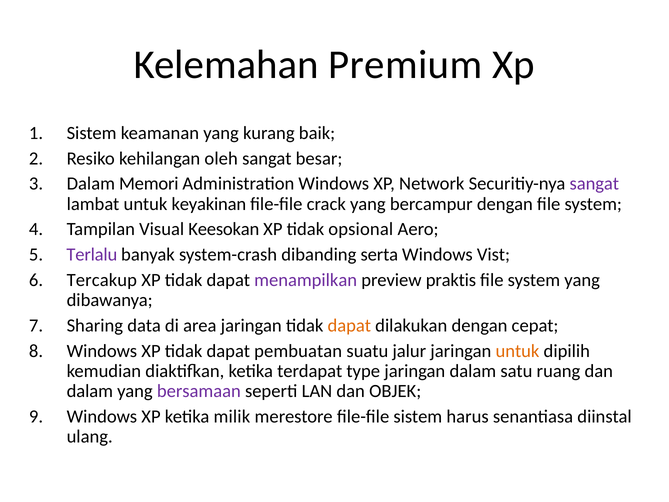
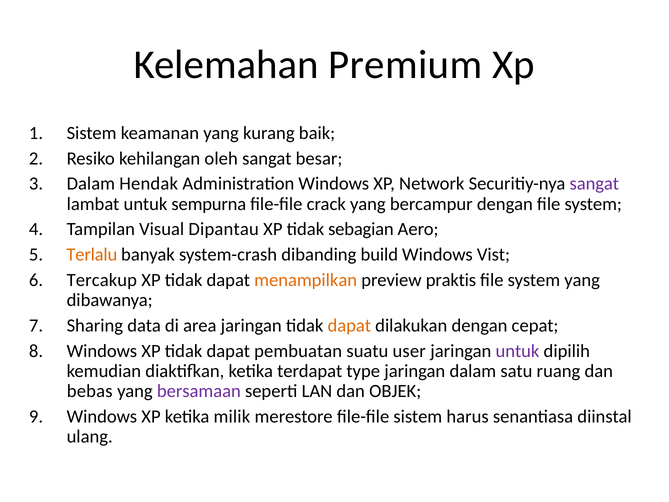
Memori: Memori -> Hendak (149, 184)
keyakinan: keyakinan -> sempurna (209, 204)
Keesokan: Keesokan -> Dipantau (224, 229)
opsional: opsional -> sebagian (361, 229)
Terlalu colour: purple -> orange (92, 255)
serta: serta -> build (379, 255)
menampilkan colour: purple -> orange (306, 280)
jalur: jalur -> user (409, 351)
untuk colour: orange -> purple (517, 351)
dalam: dalam -> bebas (90, 391)
